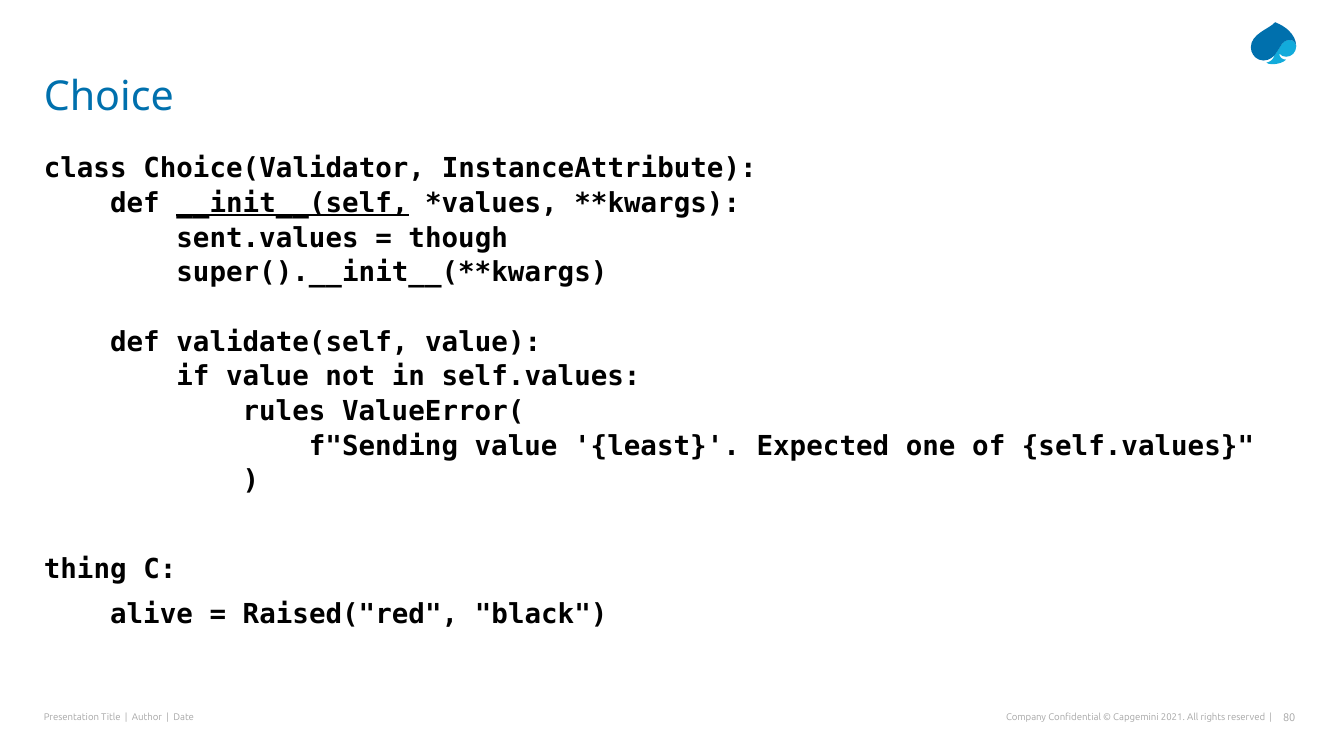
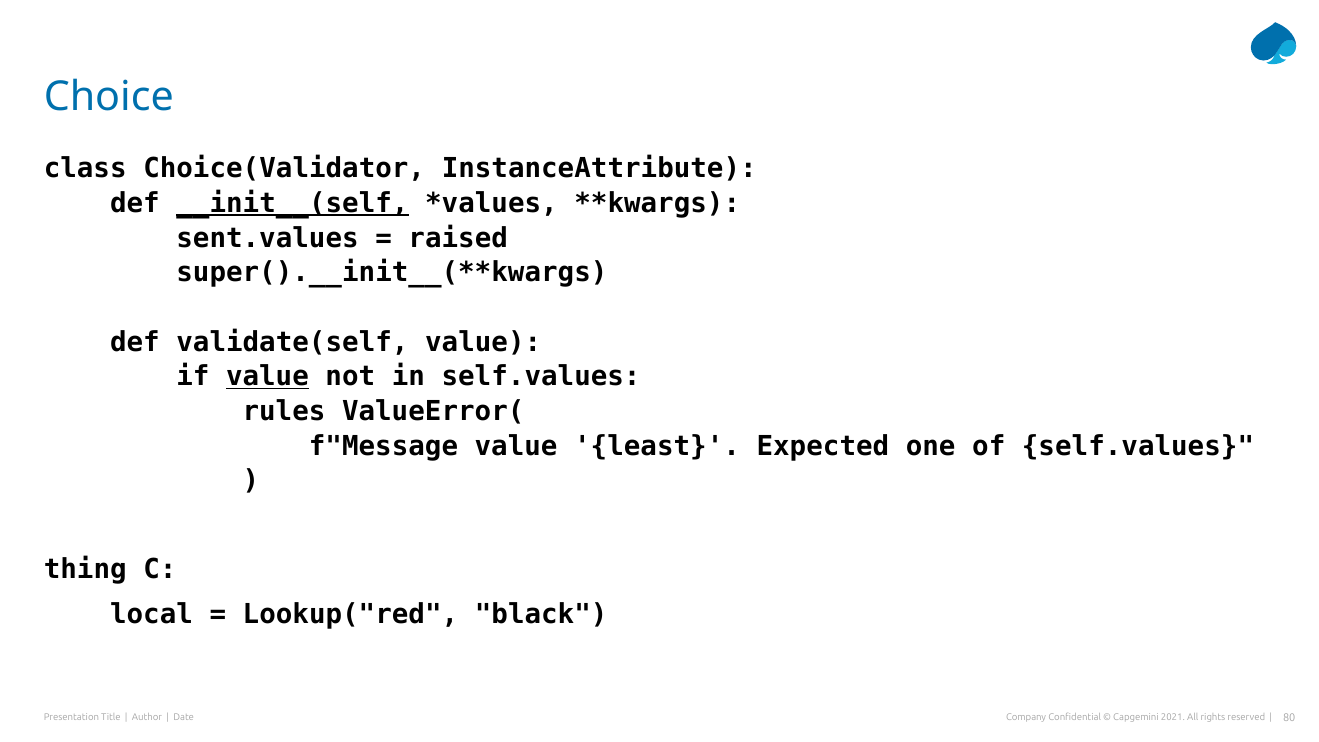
though: though -> raised (458, 238)
value underline: none -> present (267, 377)
f"Sending: f"Sending -> f"Message (383, 446)
alive: alive -> local (151, 614)
Raised("red: Raised("red -> Lookup("red (350, 614)
